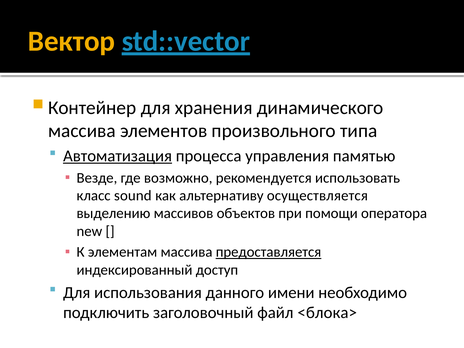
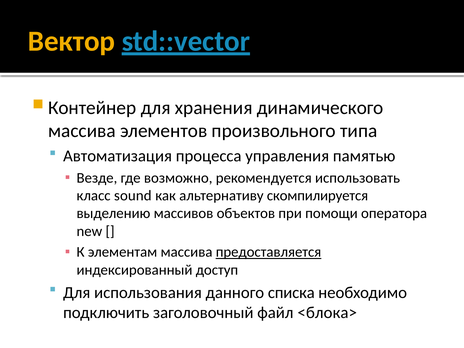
Автоматизация underline: present -> none (118, 156)
осуществляется: осуществляется -> скомпилируется (318, 196)
имени: имени -> списка (291, 292)
